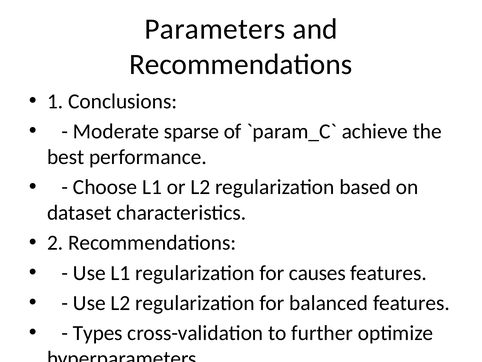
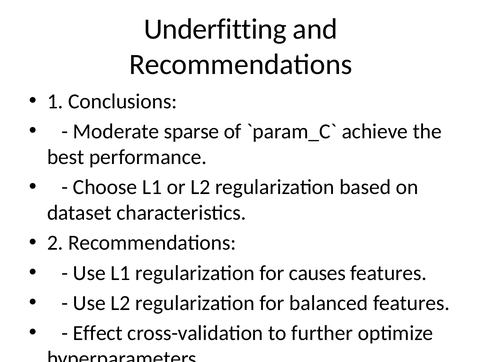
Parameters: Parameters -> Underfitting (215, 29)
Types: Types -> Effect (98, 333)
